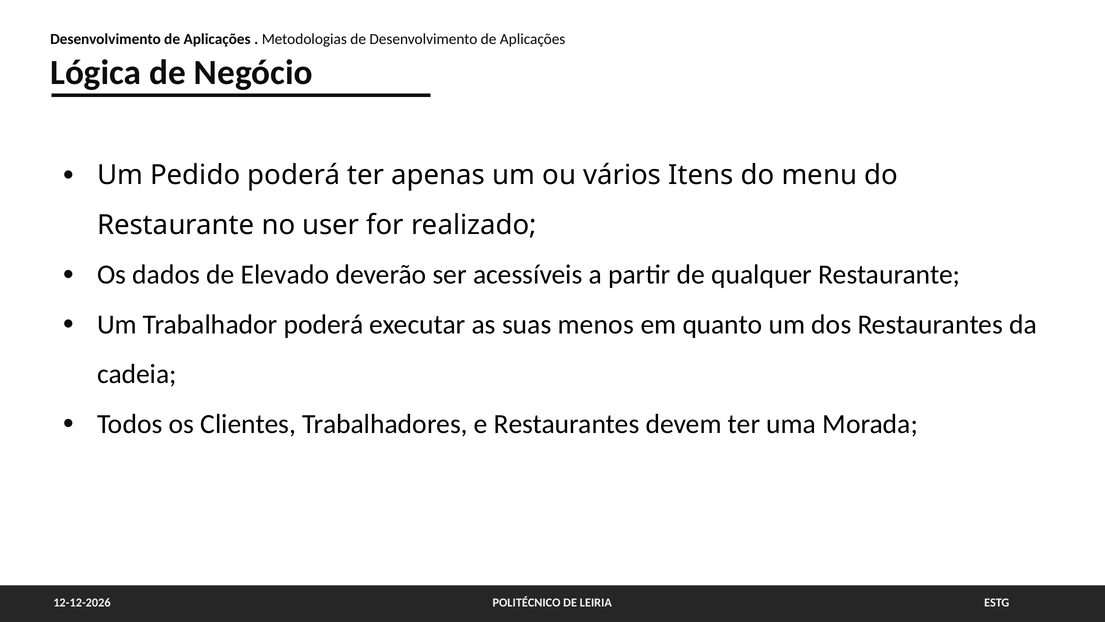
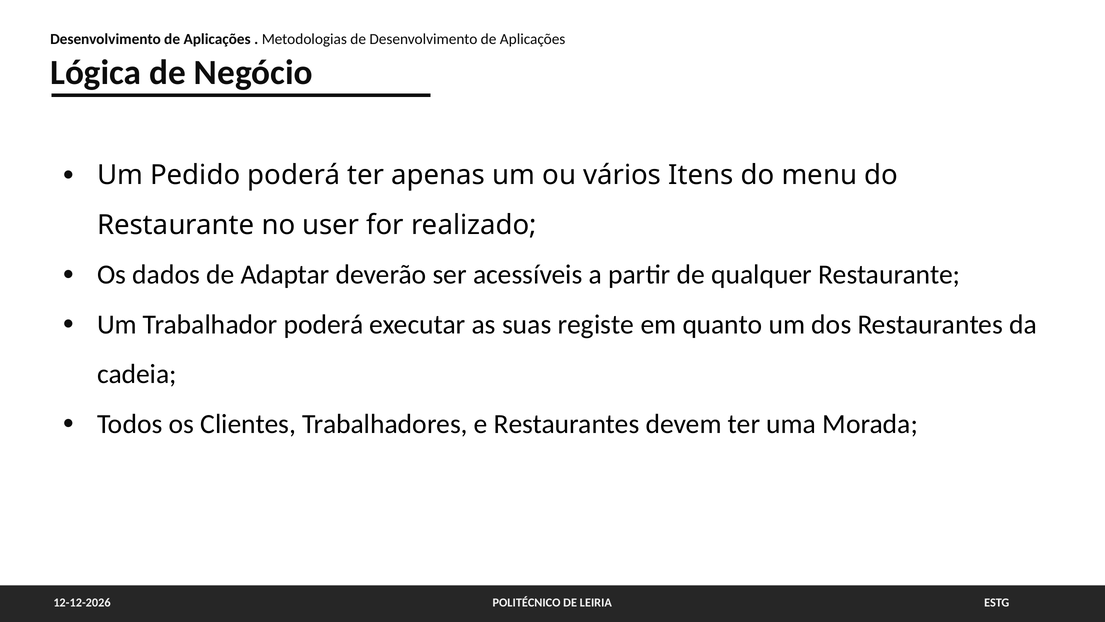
Elevado: Elevado -> Adaptar (285, 274)
menos: menos -> registe (596, 324)
